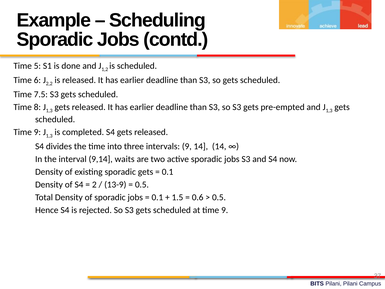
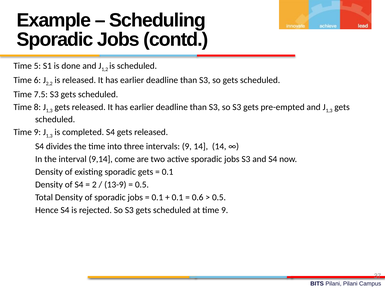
waits: waits -> come (125, 159)
1.5: 1.5 -> 0.1 (177, 197)
